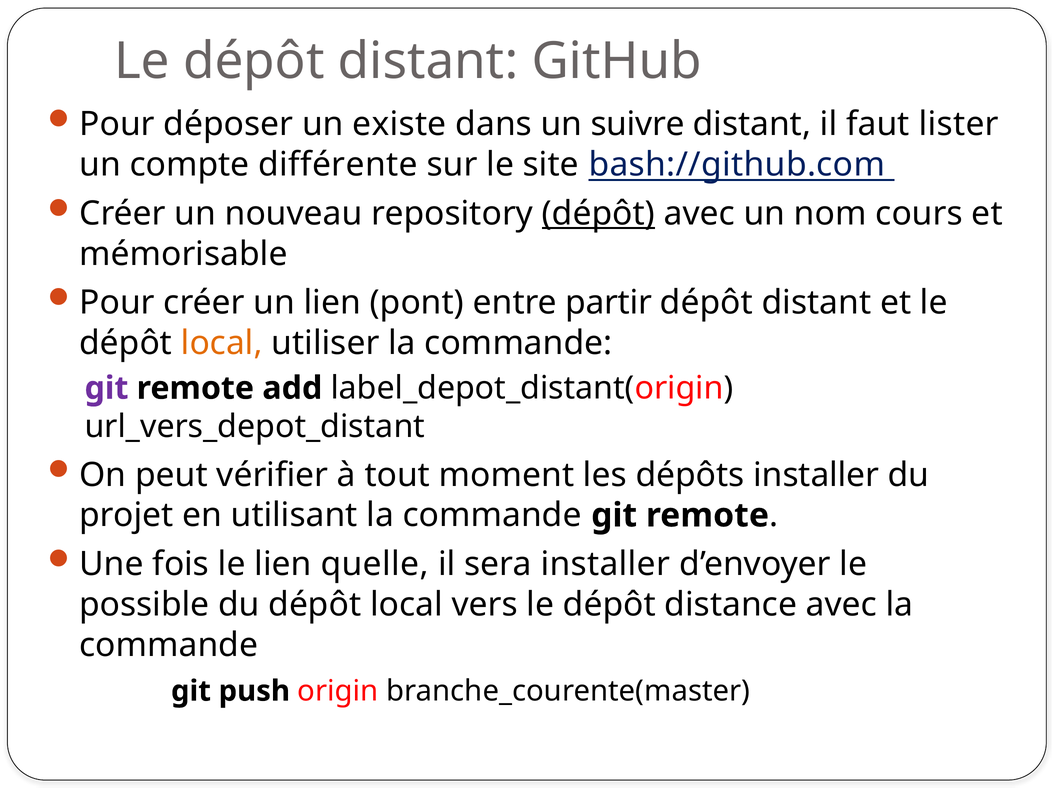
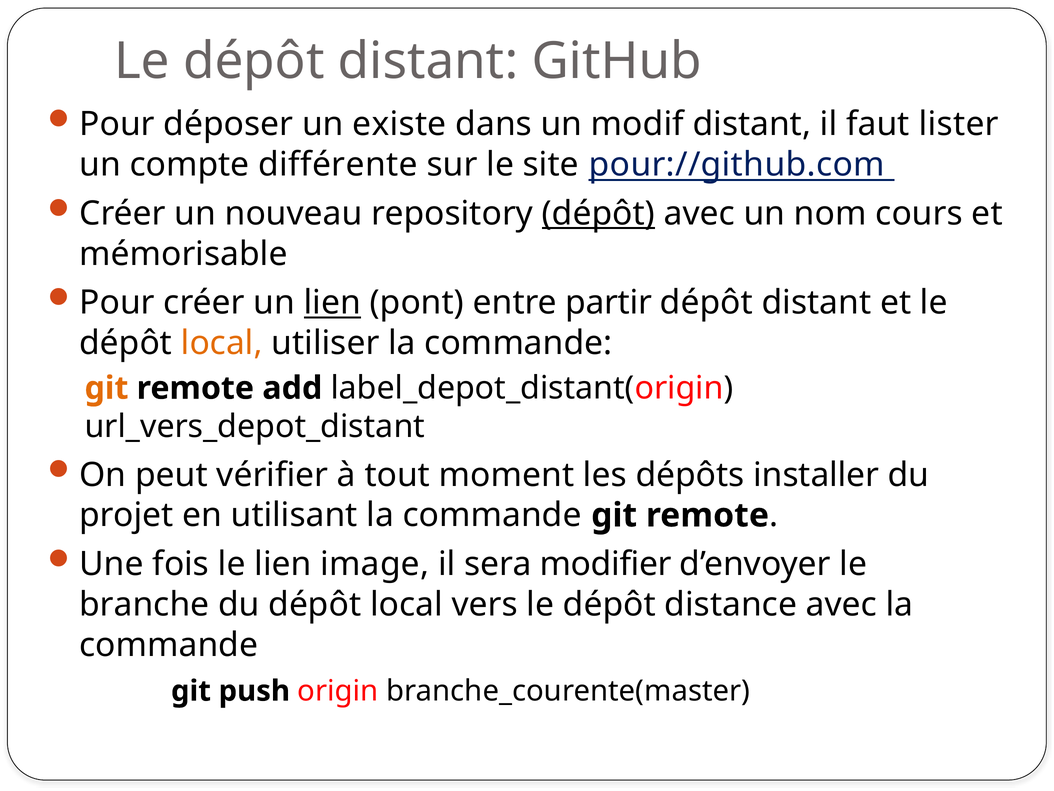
suivre: suivre -> modif (637, 124)
bash://github.com: bash://github.com -> pour://github.com (737, 165)
lien underline: none -> present (332, 303)
git colour: purple -> orange (106, 388)
quelle: quelle -> image (375, 564)
sera installer: installer -> modifier (606, 564)
possible: possible -> branche (144, 604)
